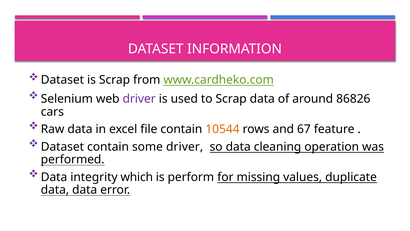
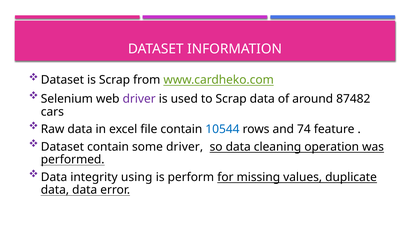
86826: 86826 -> 87482 (353, 99)
10544 colour: orange -> blue (222, 129)
67: 67 -> 74 (304, 129)
which: which -> using (137, 177)
